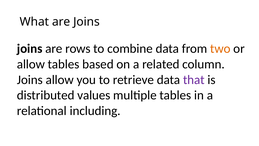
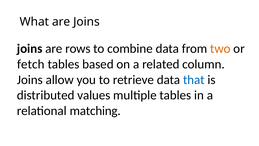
allow: allow -> fetch (31, 64)
that colour: purple -> blue (194, 80)
including: including -> matching (95, 111)
